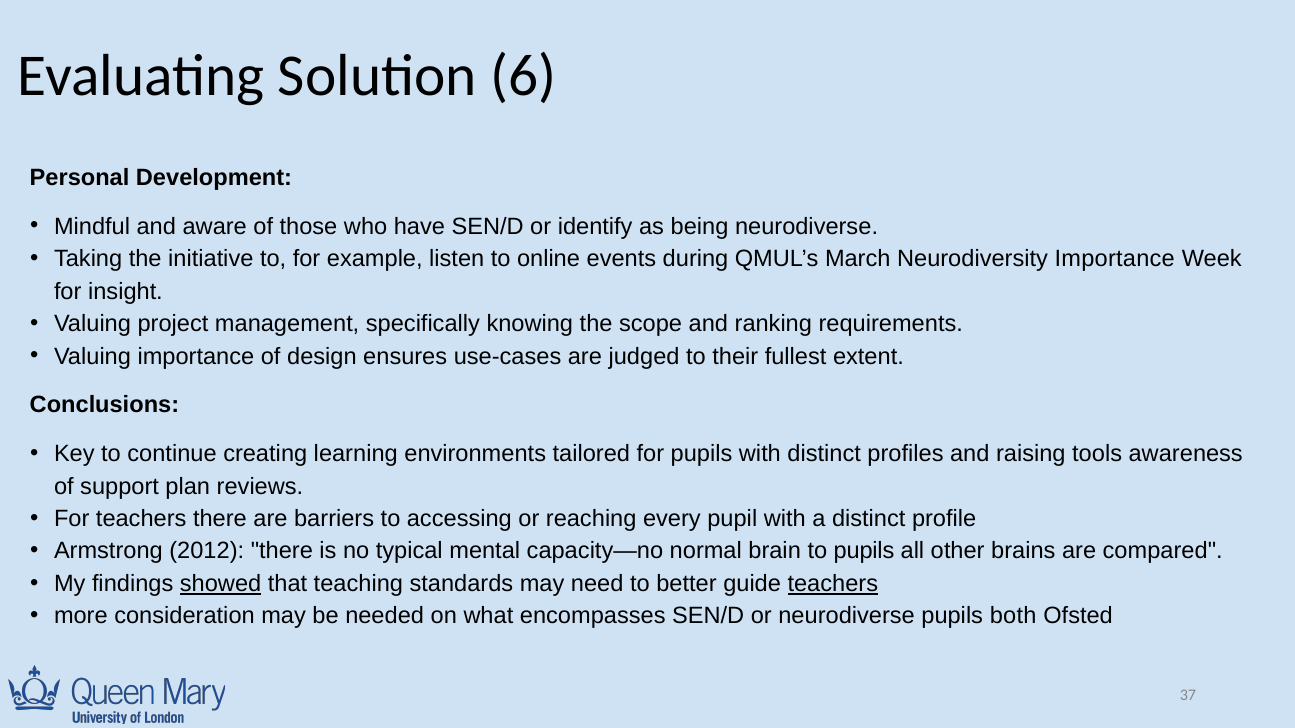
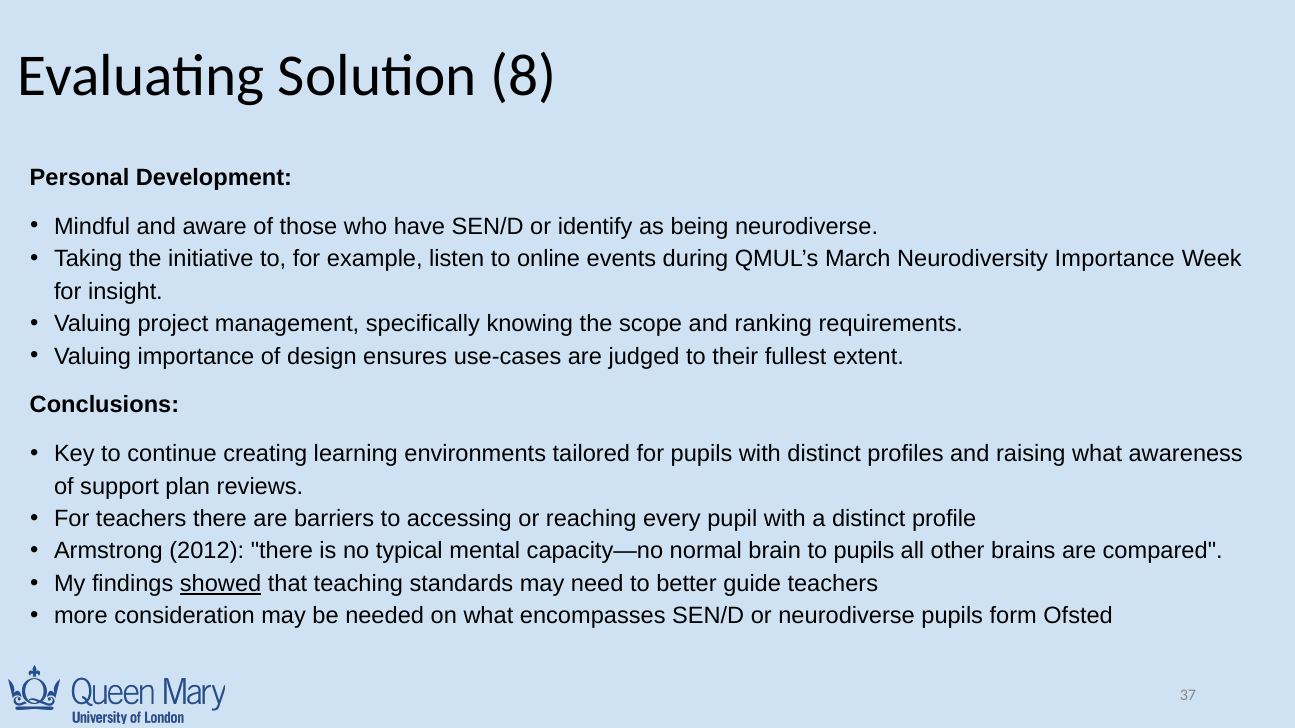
6: 6 -> 8 (523, 76)
raising tools: tools -> what (1097, 454)
teachers underline: present -> none (833, 584)
both: both -> form (1013, 617)
